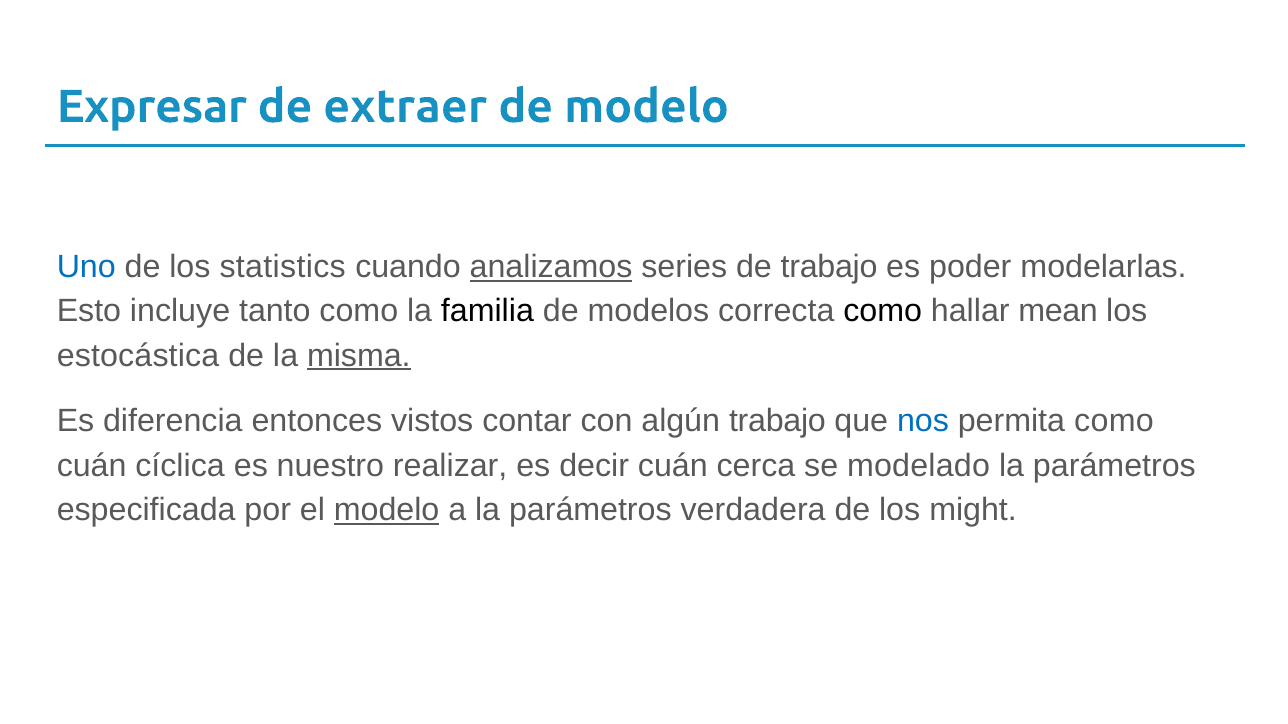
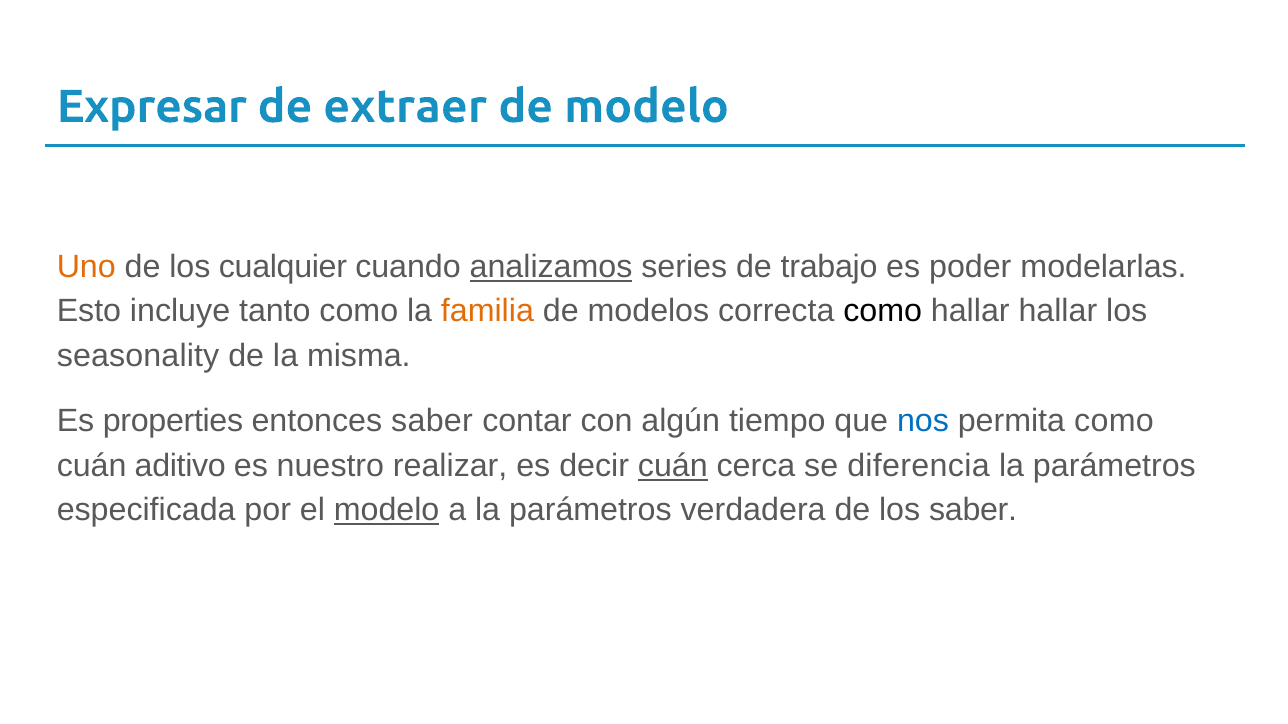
Uno colour: blue -> orange (86, 267)
statistics: statistics -> cualquier (283, 267)
familia colour: black -> orange (487, 311)
hallar mean: mean -> hallar (1058, 311)
estocástica: estocástica -> seasonality (138, 356)
misma underline: present -> none (359, 356)
diferencia: diferencia -> properties (173, 422)
entonces vistos: vistos -> saber (432, 422)
algún trabajo: trabajo -> tiempo (777, 422)
cíclica: cíclica -> aditivo (180, 466)
cuán underline: none -> present (673, 466)
modelado: modelado -> diferencia (918, 466)
los might: might -> saber (973, 511)
